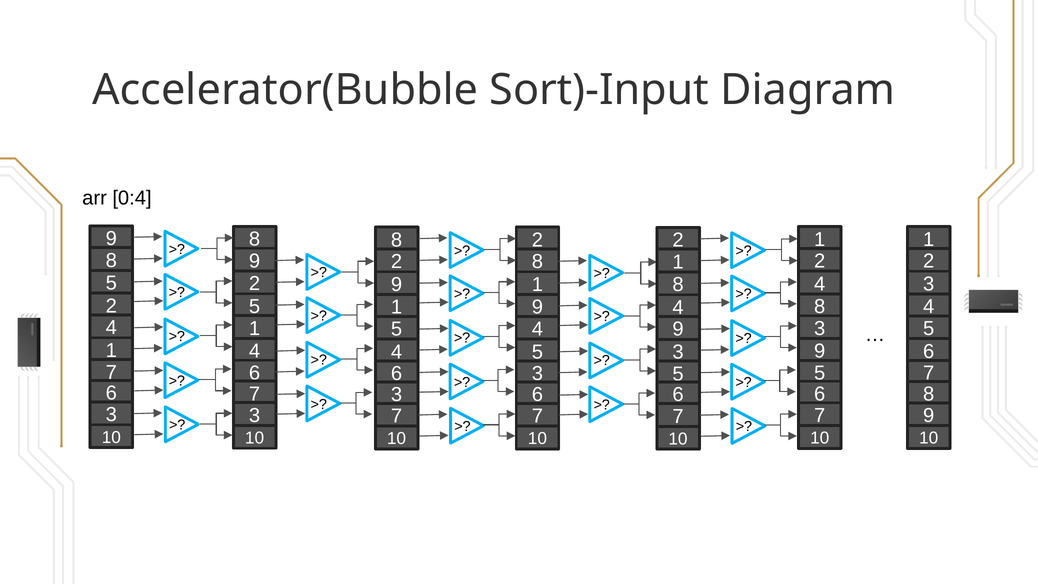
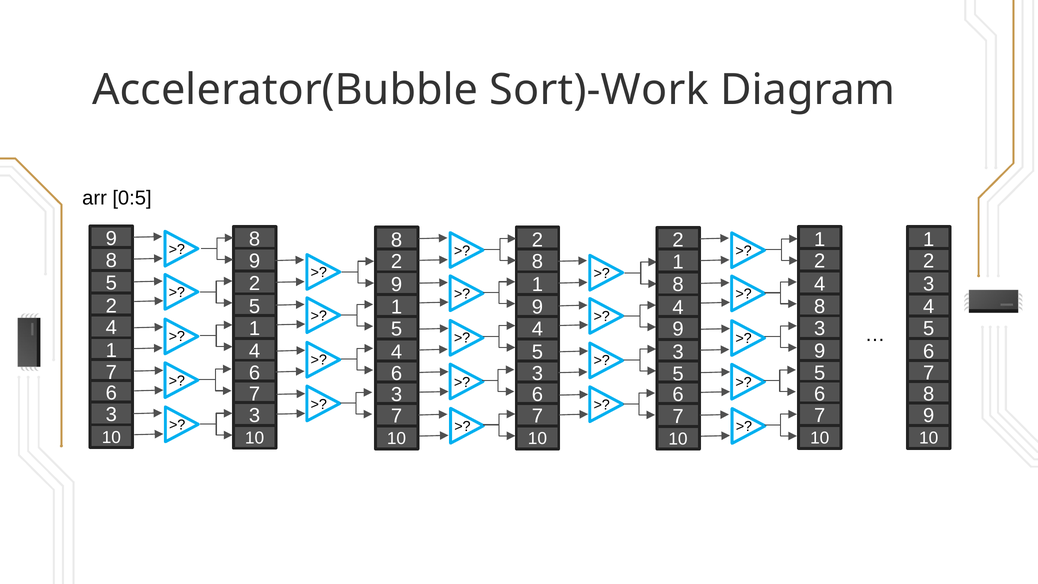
Sort)-Input: Sort)-Input -> Sort)-Work (599, 90)
0:4: 0:4 -> 0:5 (132, 198)
